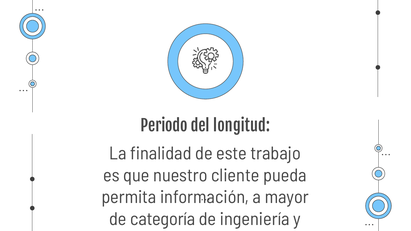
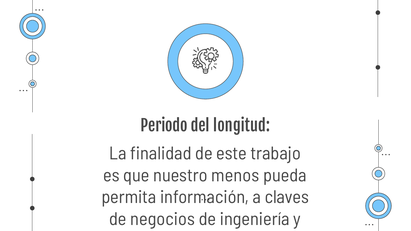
nuestro cliente: cliente -> menos (235, 176)
mayor: mayor -> claves (287, 197)
categoría: categoría -> negocios (163, 219)
